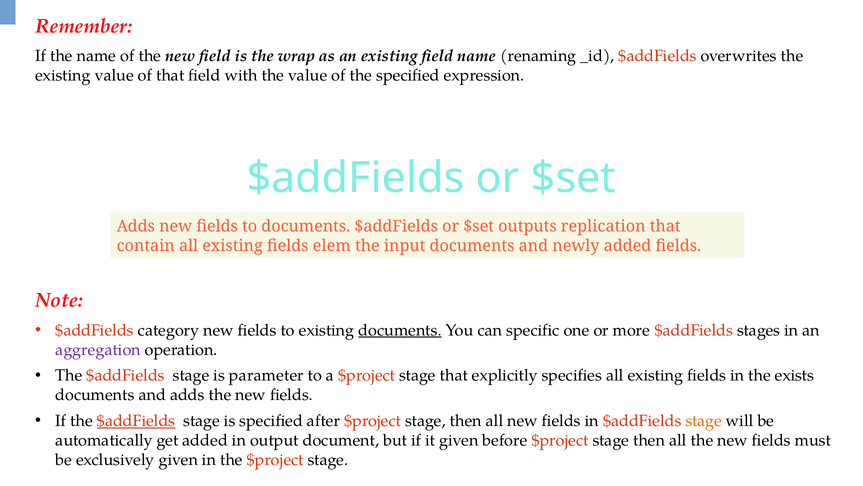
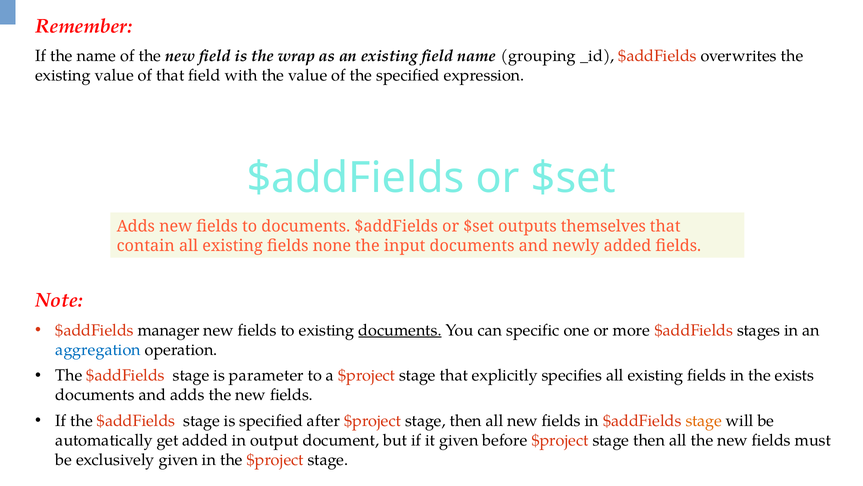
renaming: renaming -> grouping (538, 56)
replication: replication -> themselves (603, 226)
elem: elem -> none (332, 246)
category: category -> manager (169, 330)
aggregation colour: purple -> blue (98, 349)
$addFields underline: present -> none (136, 420)
